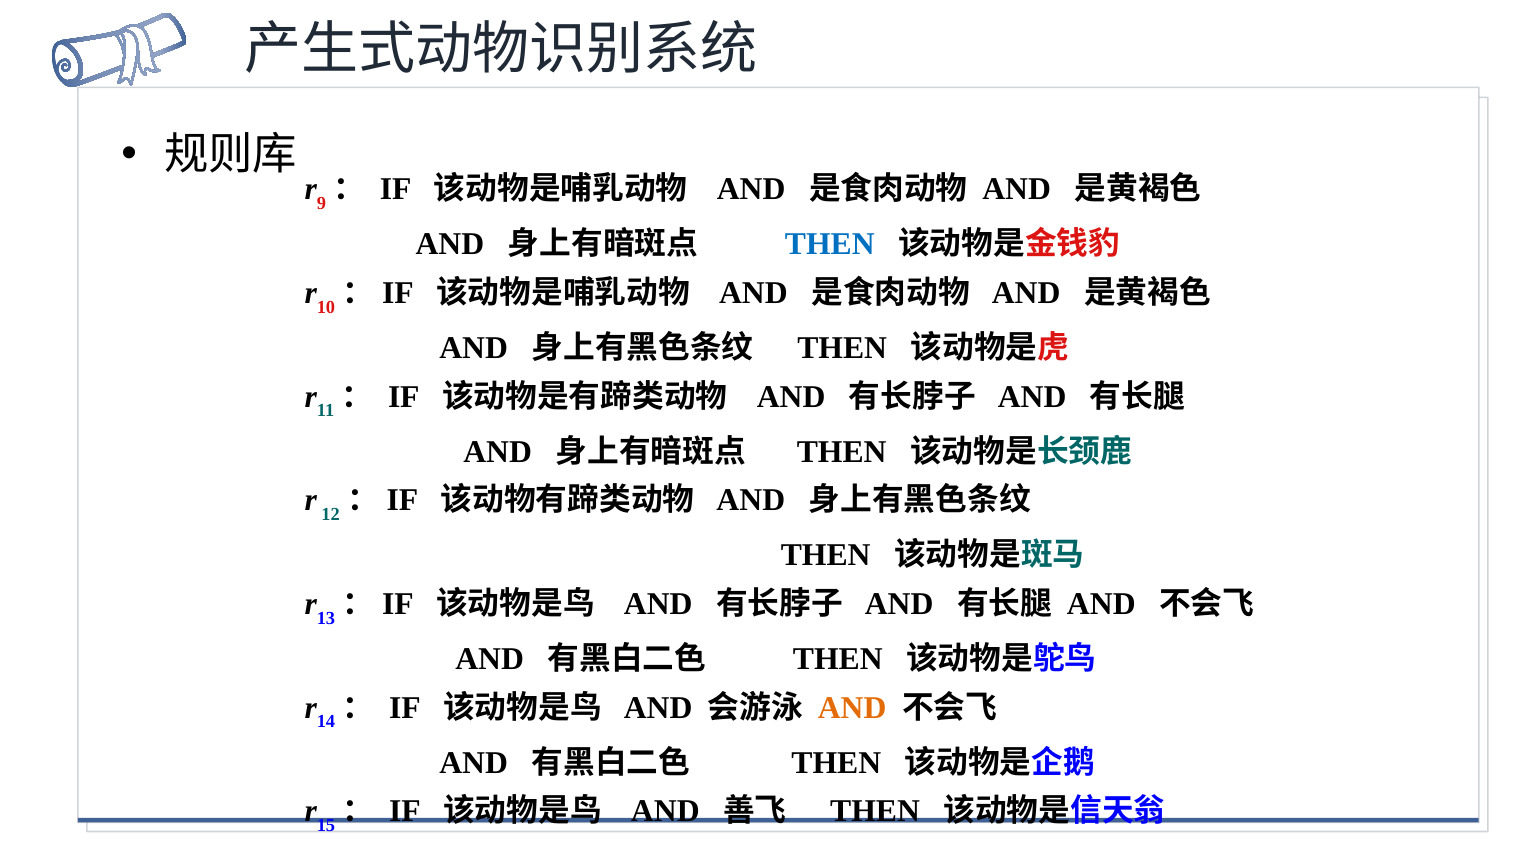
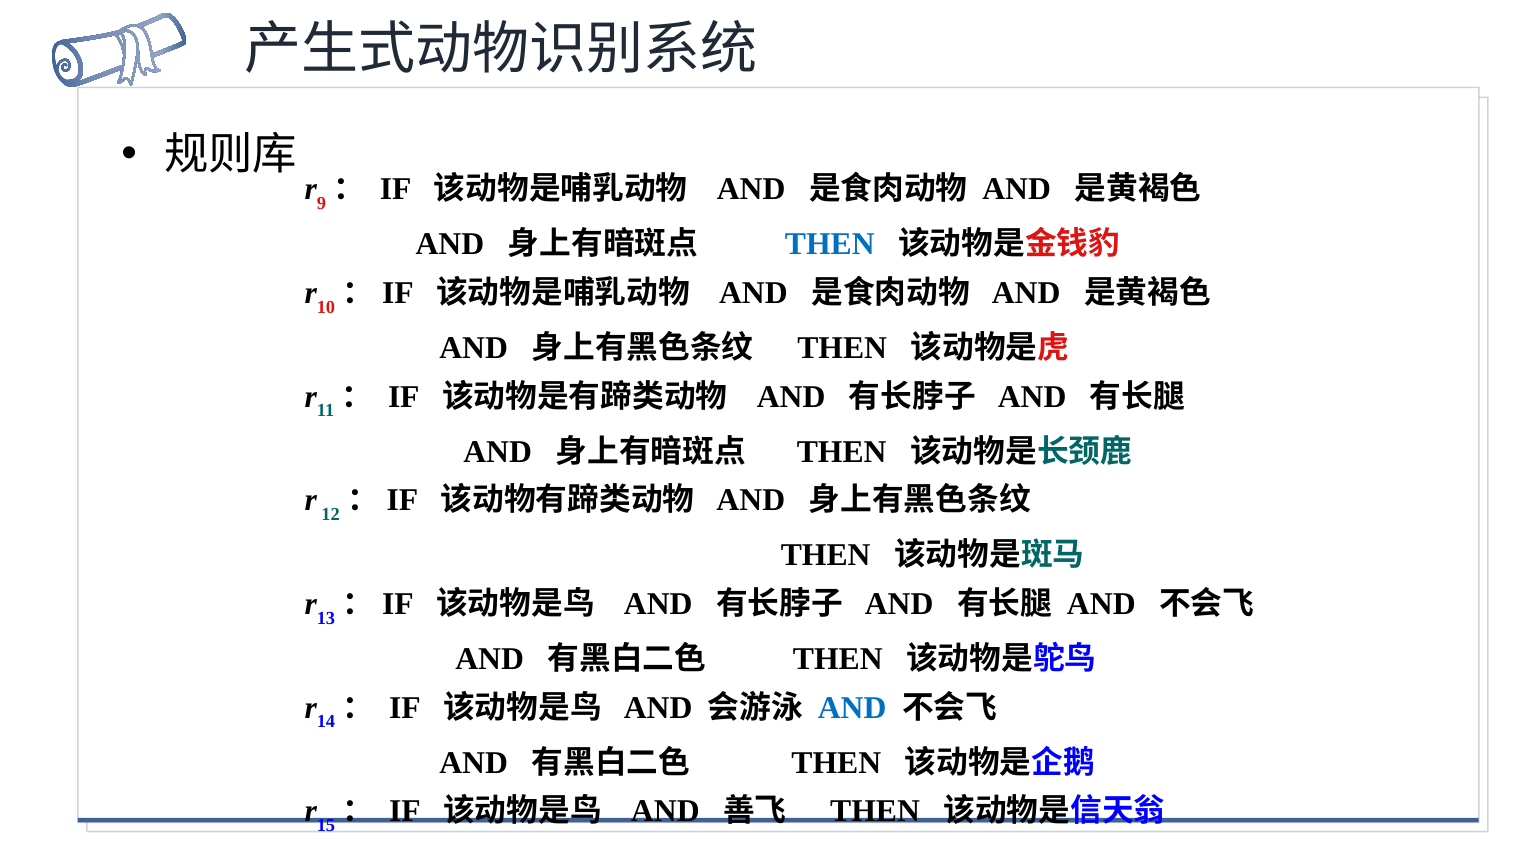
AND colour: orange -> blue (852, 708)
